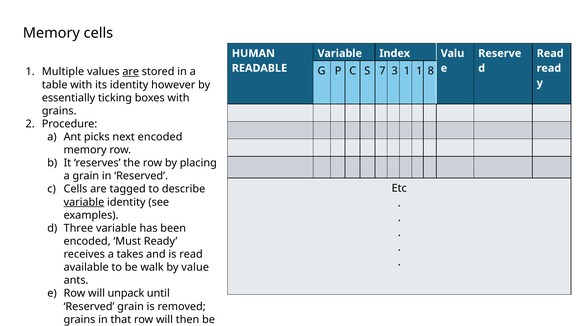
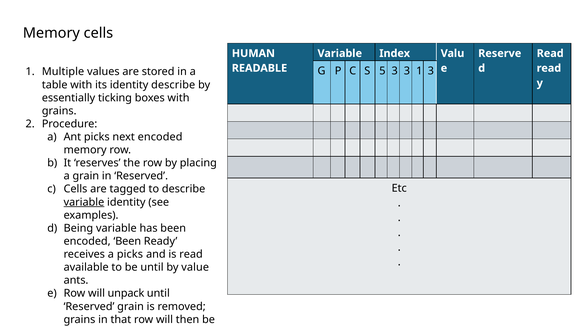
7: 7 -> 5 (382, 71)
3 1: 1 -> 3 (407, 71)
1 8: 8 -> 3 (431, 71)
are underline: present -> none (131, 72)
identity however: however -> describe (173, 85)
Three: Three -> Being (78, 228)
encoded Must: Must -> Been (127, 241)
a takes: takes -> picks (130, 254)
be walk: walk -> until (152, 268)
